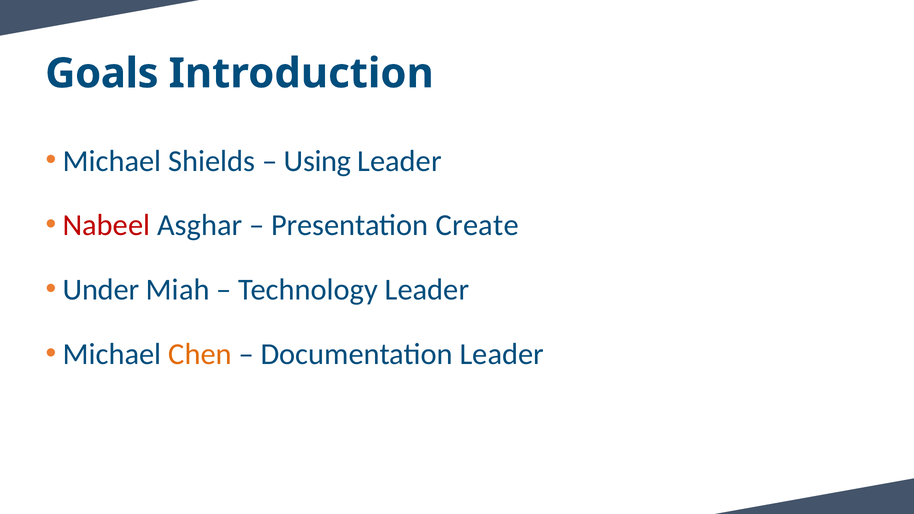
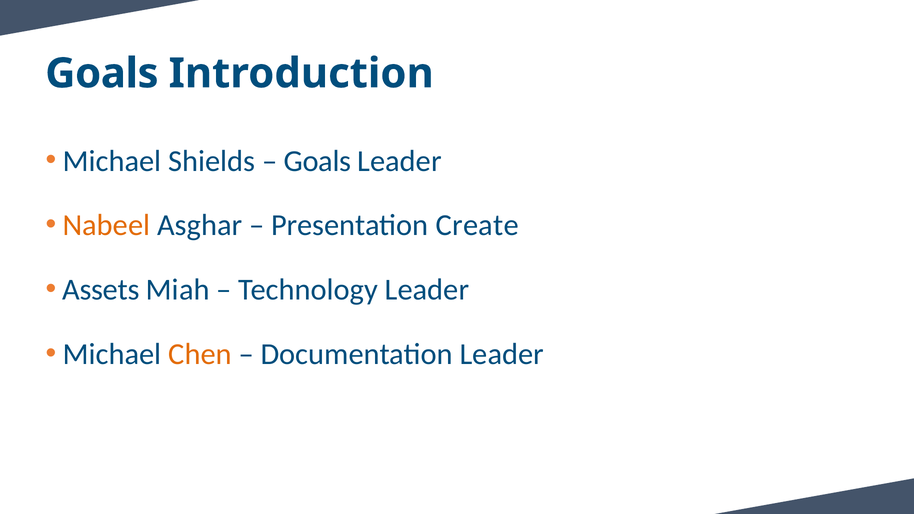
Using: Using -> Goals (318, 161)
Nabeel colour: red -> orange (106, 225)
Under: Under -> Assets (101, 290)
